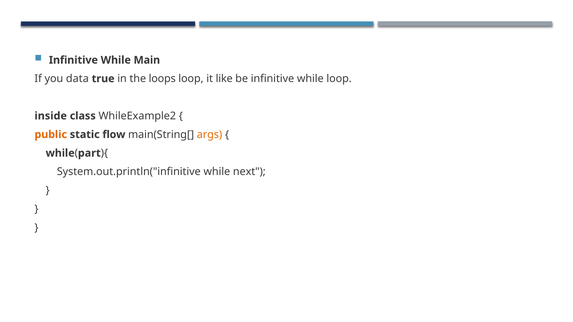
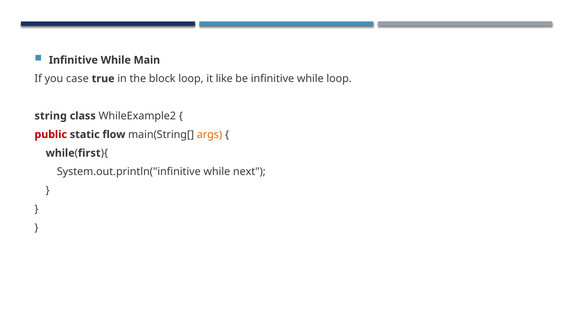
data: data -> case (77, 79)
loops: loops -> block (162, 79)
inside: inside -> string (51, 116)
public colour: orange -> red (51, 135)
part: part -> first (89, 153)
